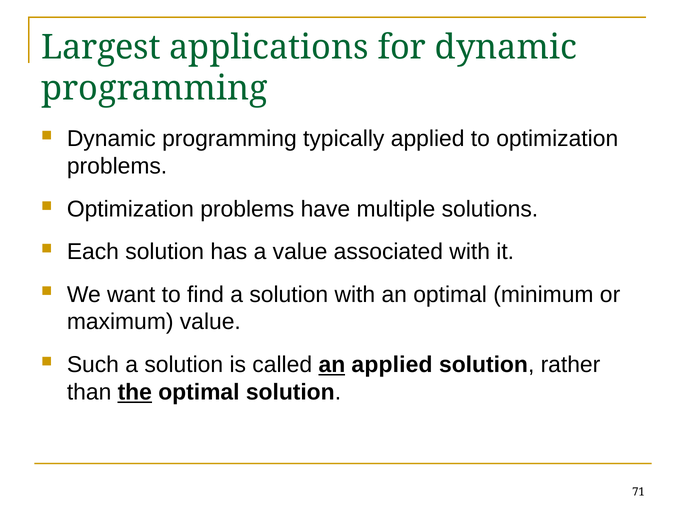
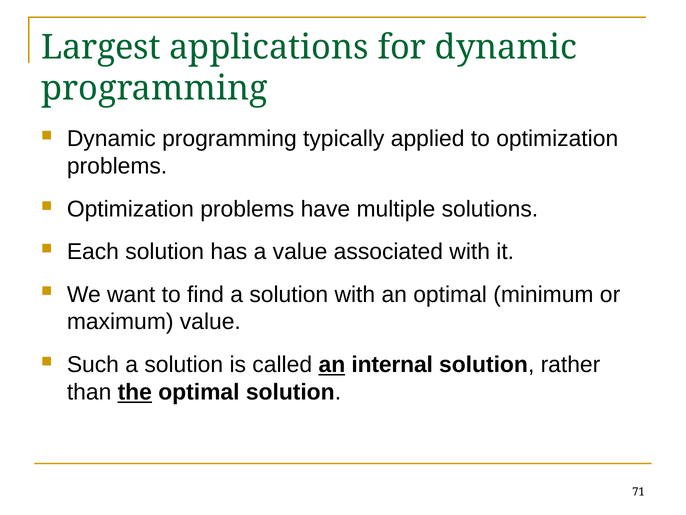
an applied: applied -> internal (392, 364)
